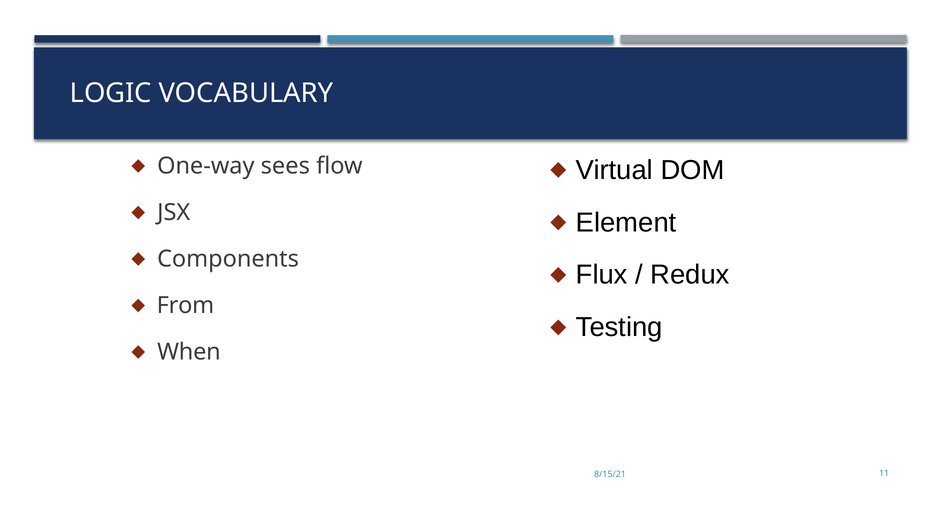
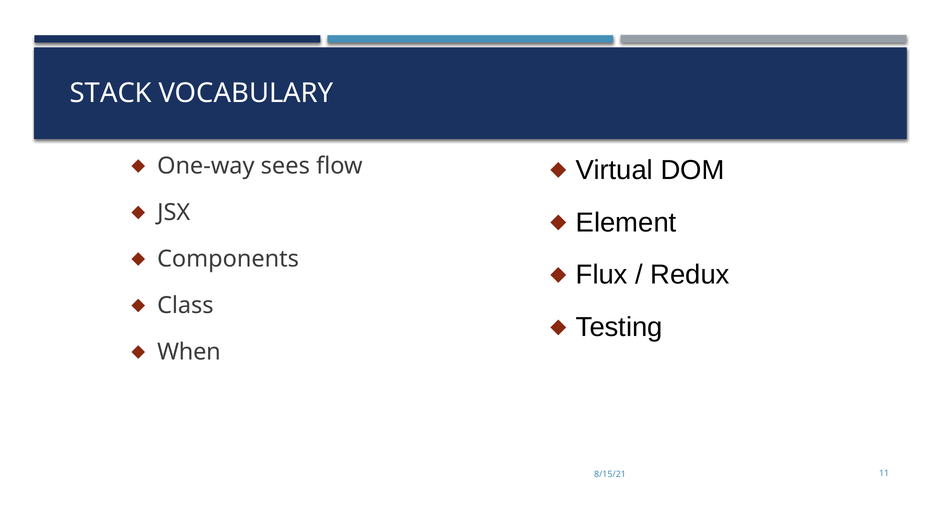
LOGIC: LOGIC -> STACK (111, 93)
From: From -> Class (185, 306)
